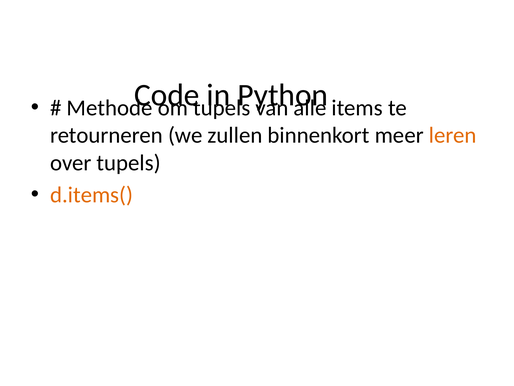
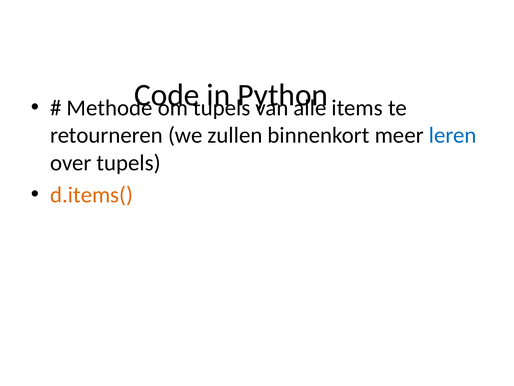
leren colour: orange -> blue (453, 135)
